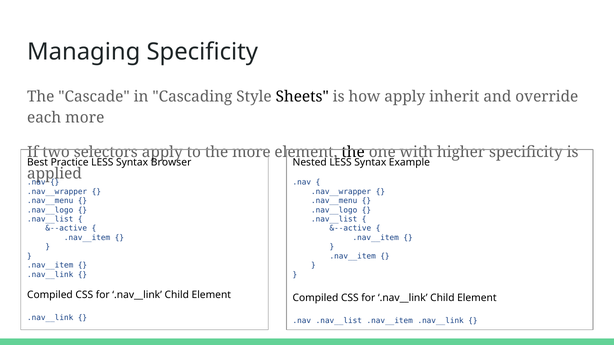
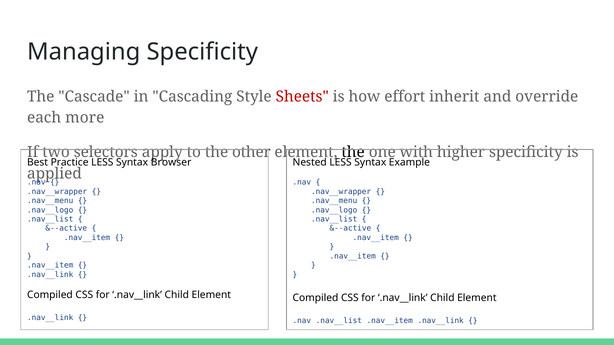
Sheets colour: black -> red (302, 97)
how apply: apply -> effort (405, 97)
the more: more -> other (251, 153)
